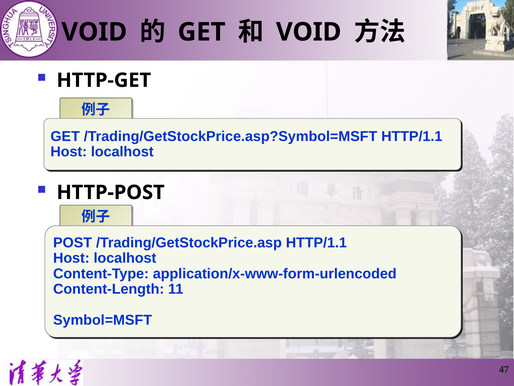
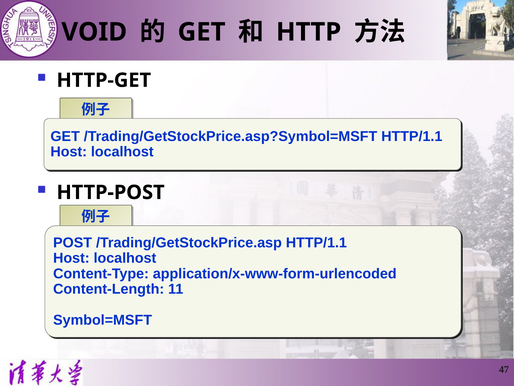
VOID: VOID -> HTTP (309, 32)
